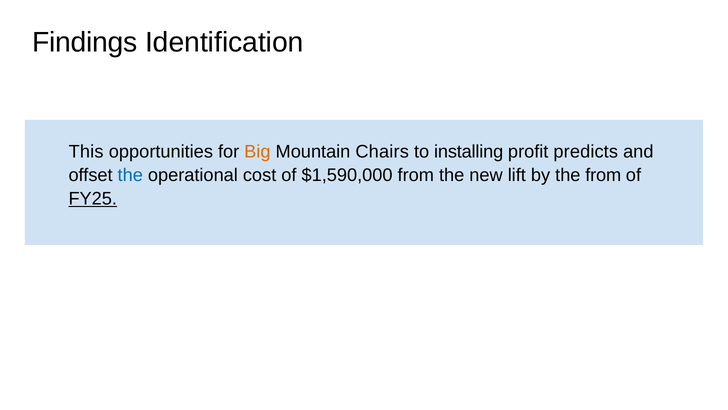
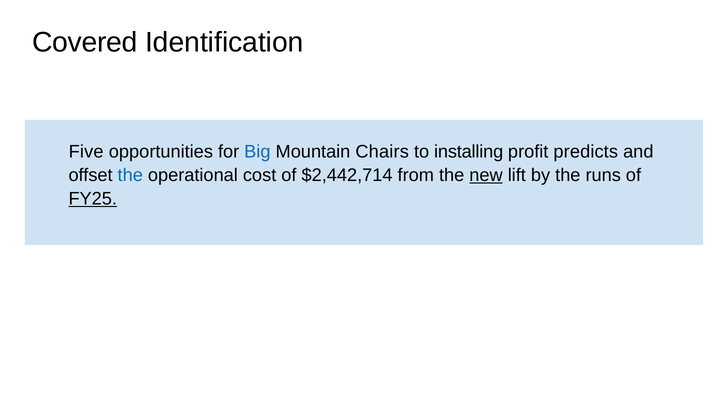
Findings: Findings -> Covered (85, 42)
This: This -> Five (86, 152)
Big colour: orange -> blue (257, 152)
$1,590,000: $1,590,000 -> $2,442,714 (347, 175)
new underline: none -> present (486, 175)
the from: from -> runs (603, 175)
